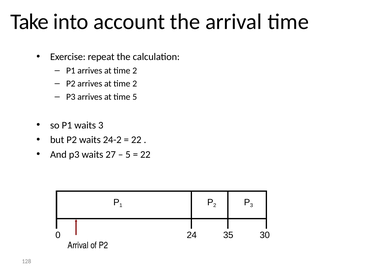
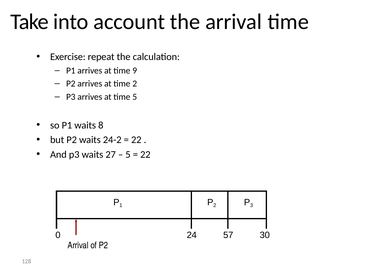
2: 2 -> 9 (135, 70)
waits 3: 3 -> 8 (101, 125)
35: 35 -> 57 (228, 235)
